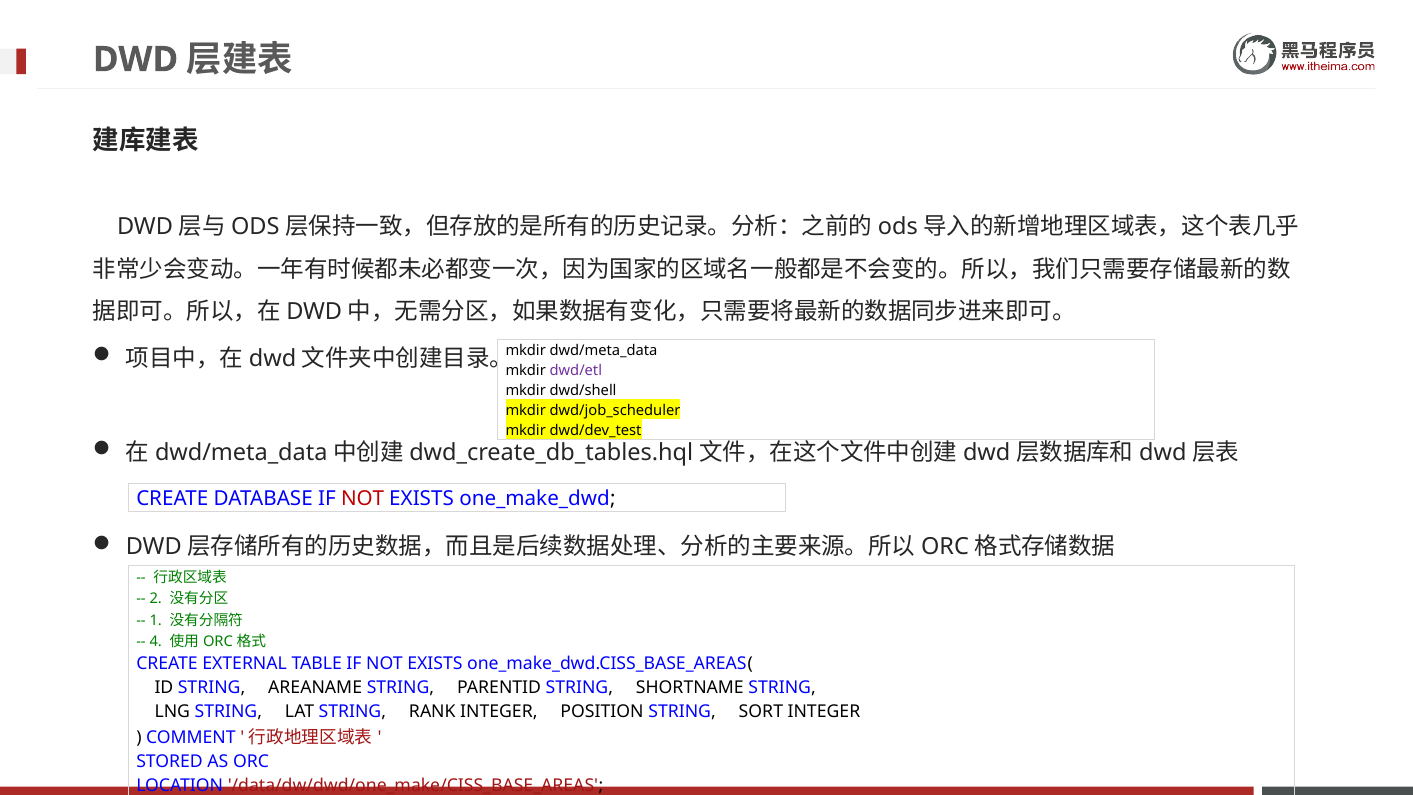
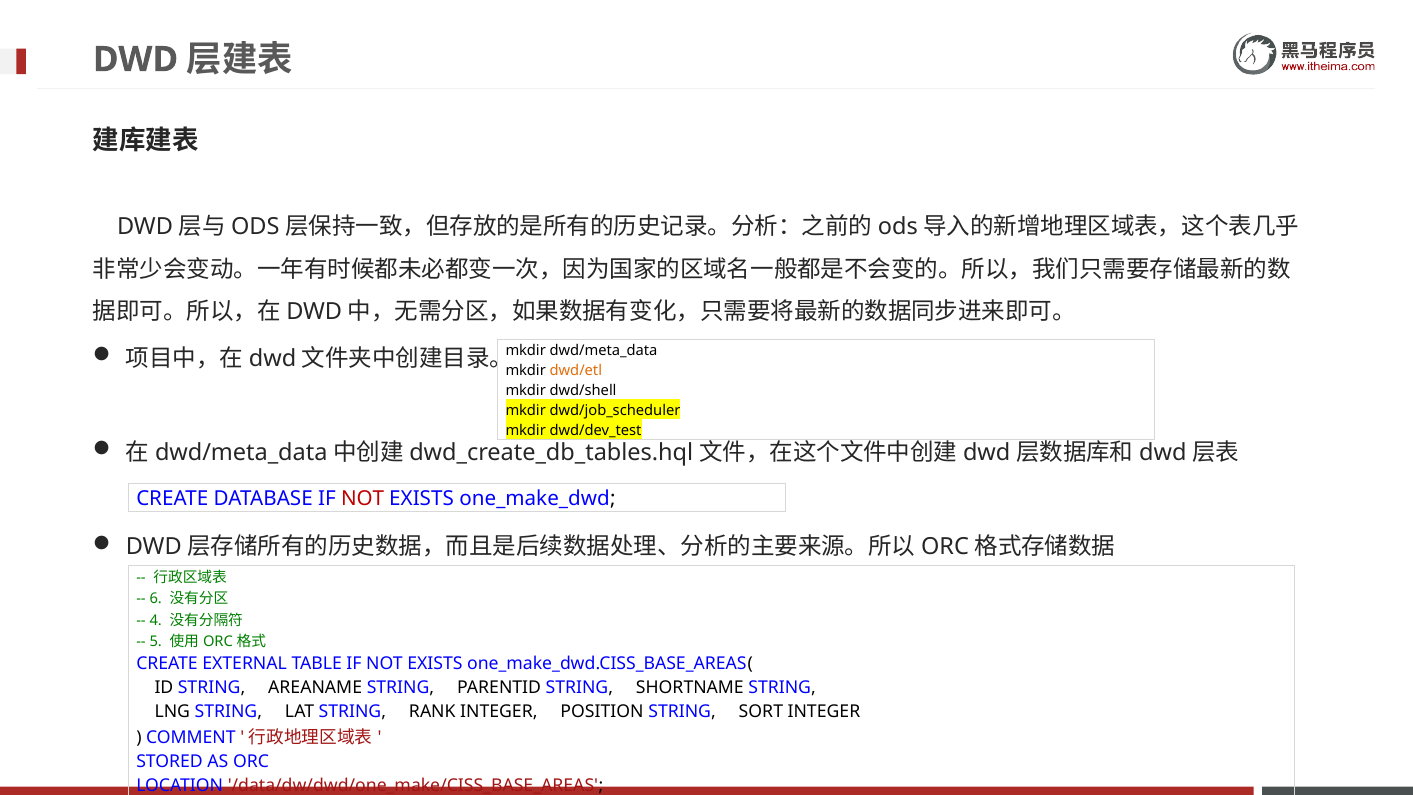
dwd/etl colour: purple -> orange (576, 370)
2: 2 -> 6 (156, 599)
1: 1 -> 4 (156, 620)
4: 4 -> 5 (156, 641)
